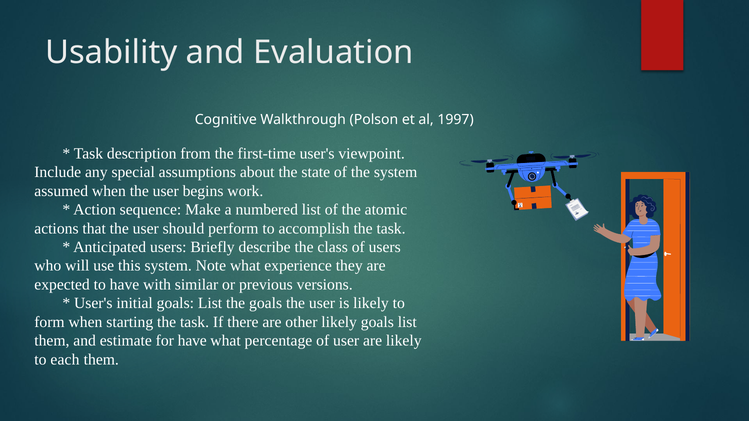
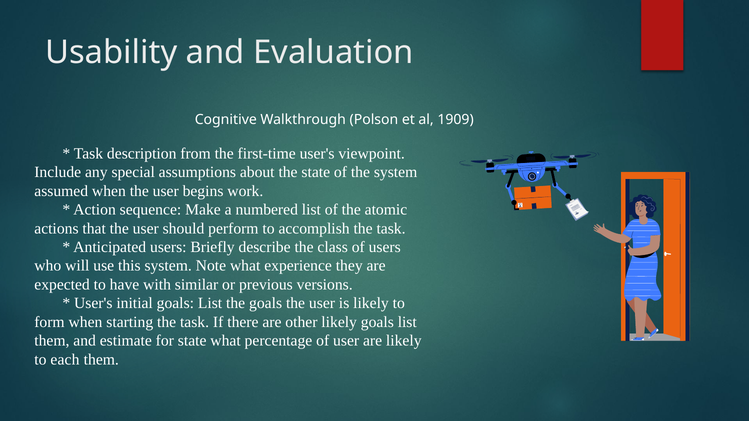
1997: 1997 -> 1909 (456, 120)
for have: have -> state (192, 341)
